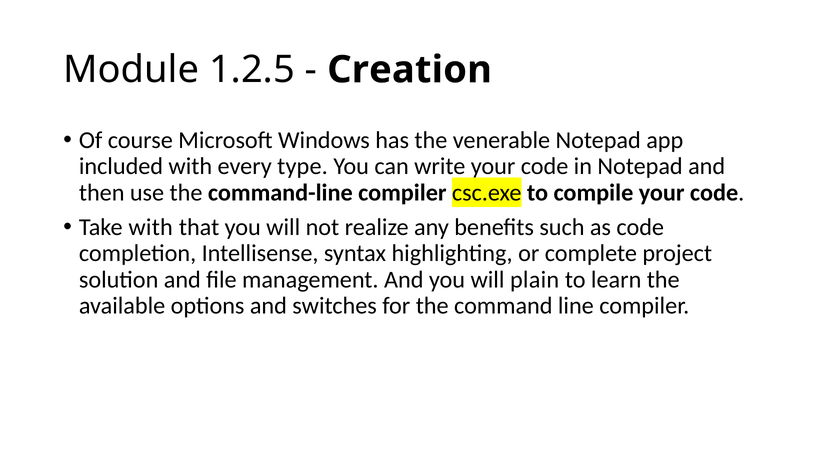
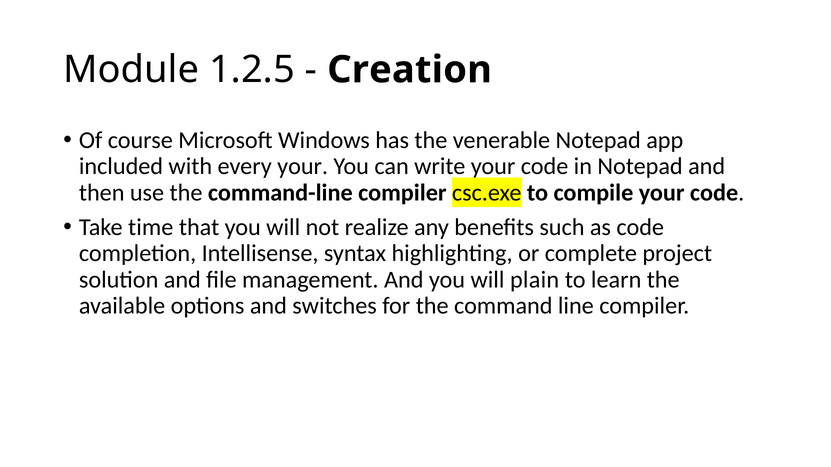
every type: type -> your (303, 167)
Take with: with -> time (151, 228)
